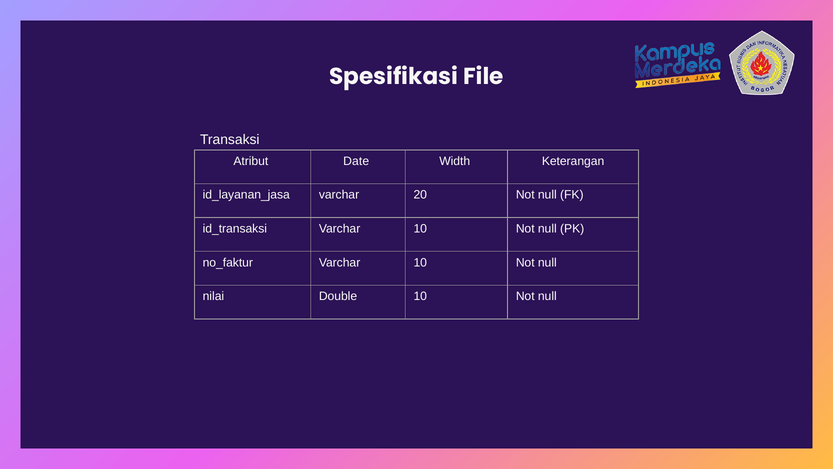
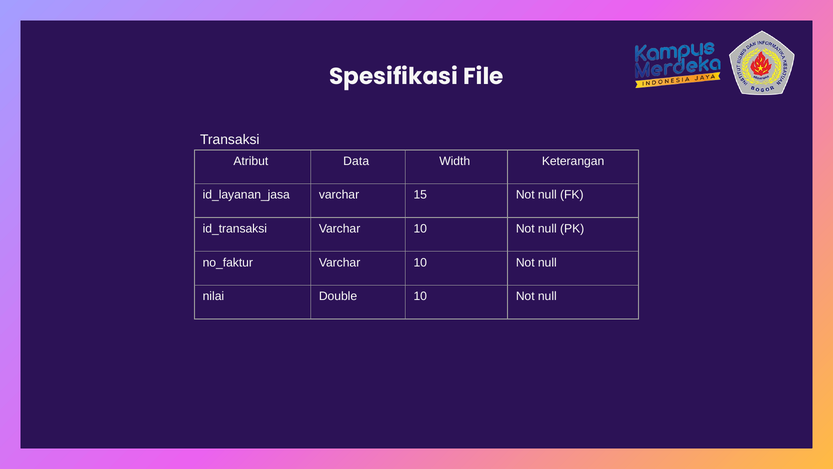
Date: Date -> Data (356, 161)
20: 20 -> 15 (420, 195)
